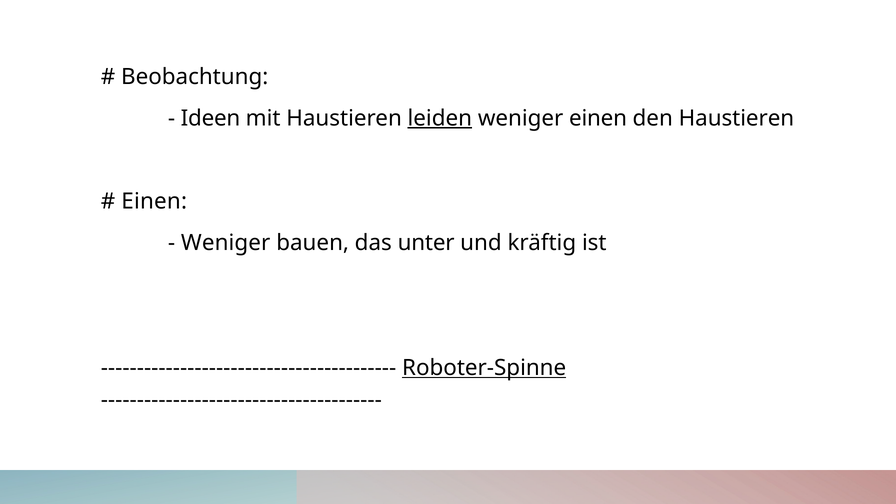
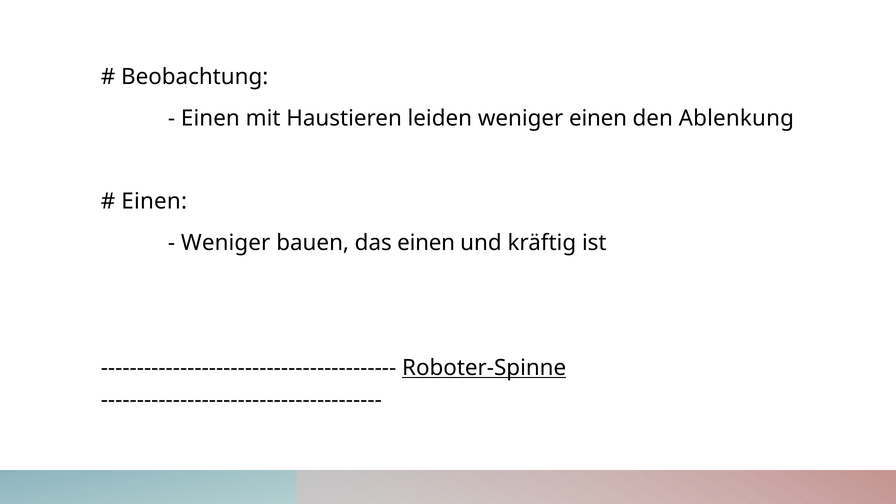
Ideen: Ideen -> Einen (210, 118)
leiden underline: present -> none (440, 118)
den Haustieren: Haustieren -> Ablenkung (736, 118)
das unter: unter -> einen (426, 243)
